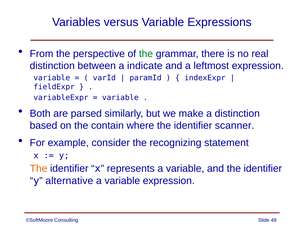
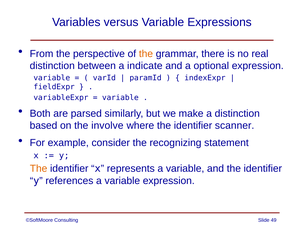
the colour: green -> orange (146, 54)
leftmost: leftmost -> optional (211, 66)
contain: contain -> involve (107, 126)
alternative: alternative -> references (69, 181)
